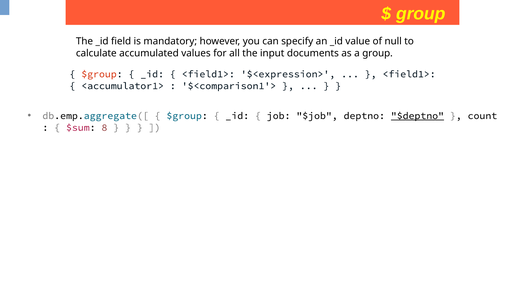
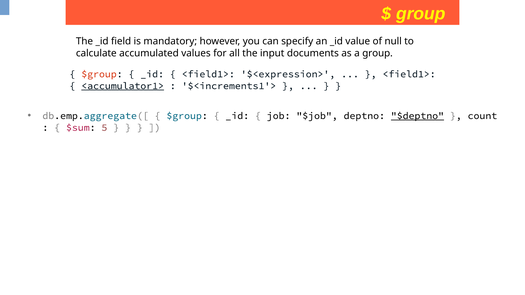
<accumulator1> underline: none -> present (123, 86)
$<comparison1'>: $<comparison1'> -> $<increments1'> (229, 86)
8: 8 -> 5 (104, 128)
